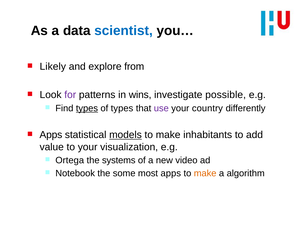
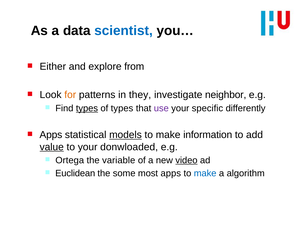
Likely: Likely -> Either (53, 67)
for colour: purple -> orange (70, 95)
wins: wins -> they (140, 95)
possible: possible -> neighbor (226, 95)
country: country -> specific (207, 108)
inhabitants: inhabitants -> information (208, 135)
value underline: none -> present (52, 147)
visualization: visualization -> donwloaded (129, 147)
systems: systems -> variable (119, 161)
video underline: none -> present (186, 161)
Notebook: Notebook -> Euclidean (75, 173)
make colour: orange -> blue (205, 173)
